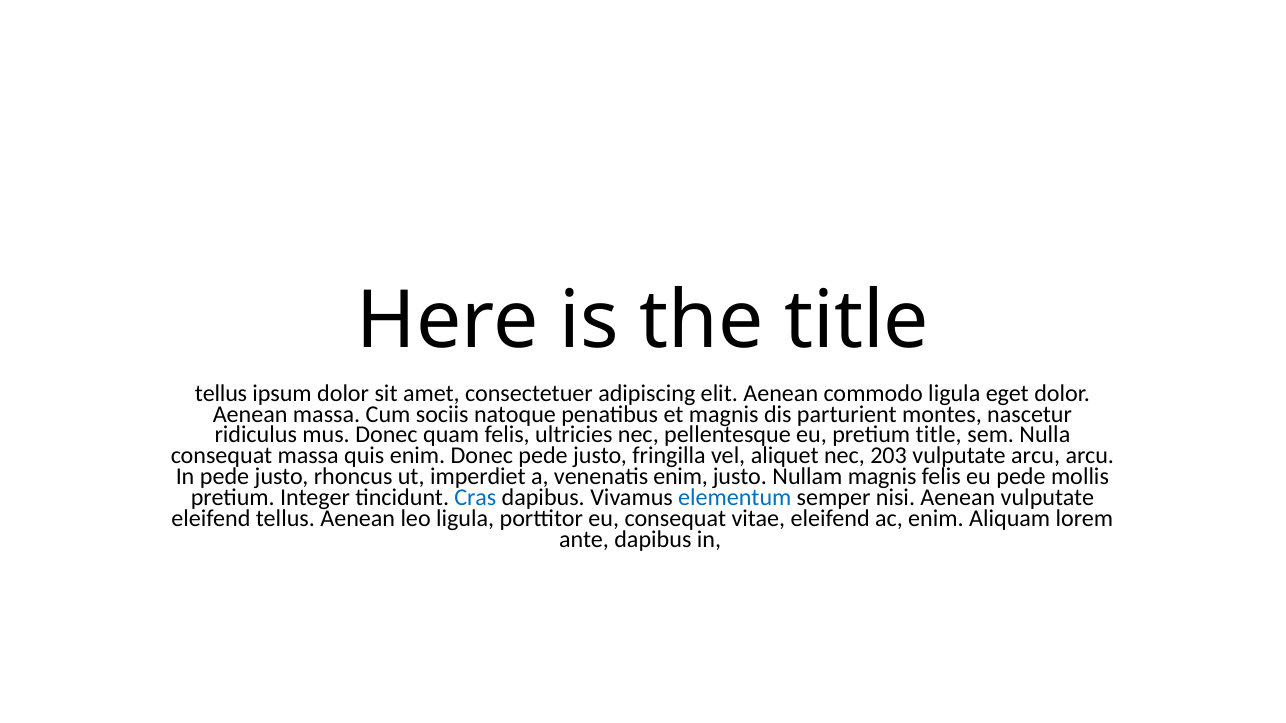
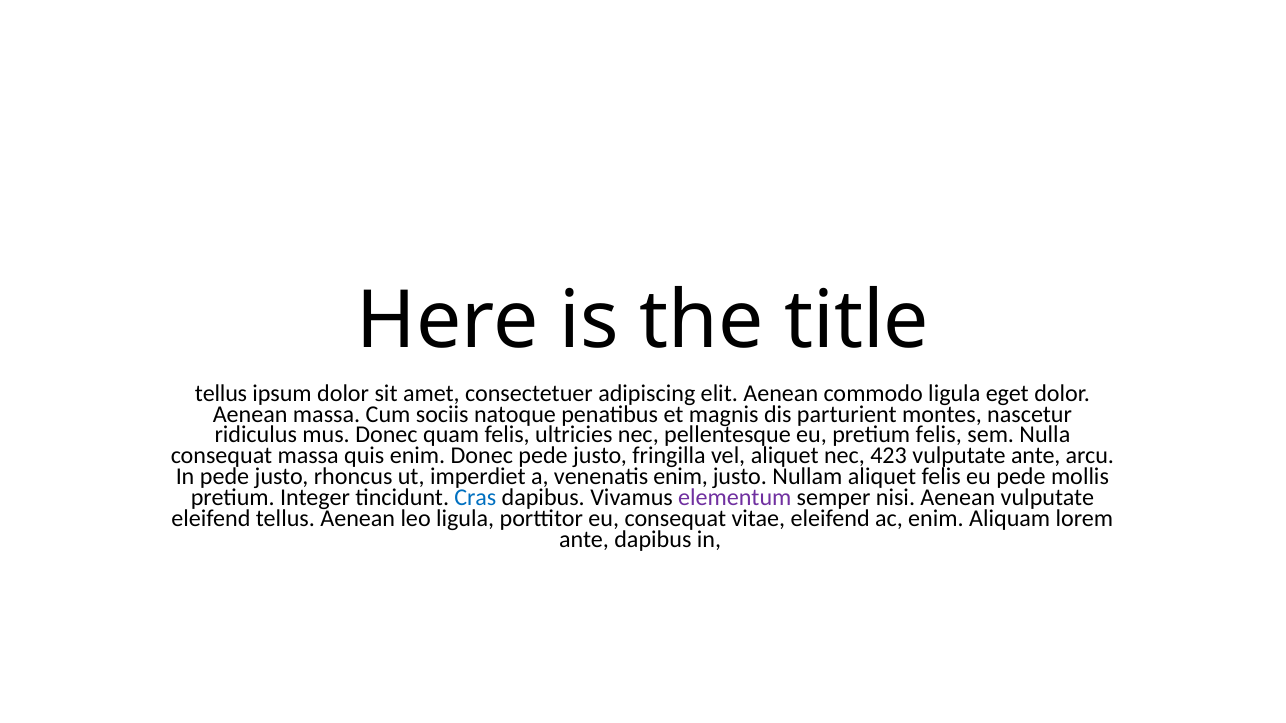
pretium title: title -> felis (939, 435)
203: 203 -> 423 (889, 456)
vulputate arcu: arcu -> ante (1036, 456)
Nullam magnis: magnis -> aliquet (882, 477)
elementum colour: blue -> purple (735, 498)
